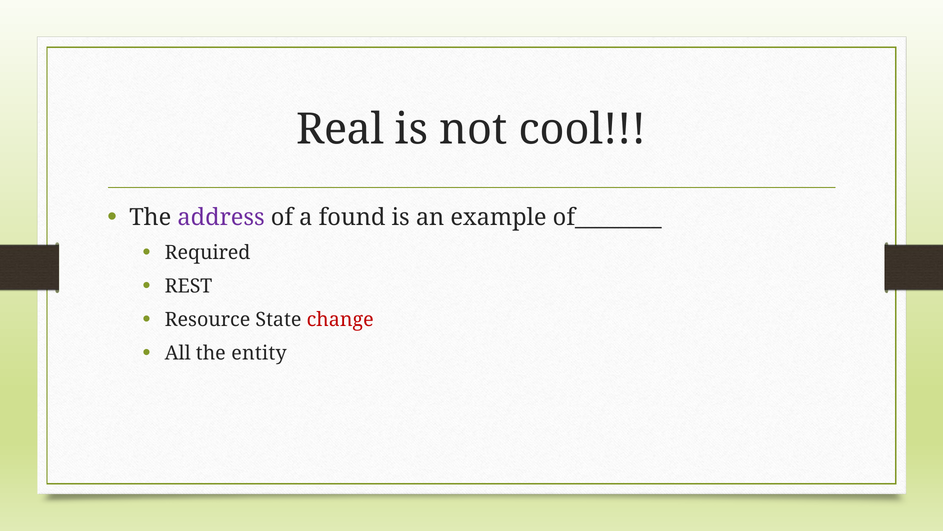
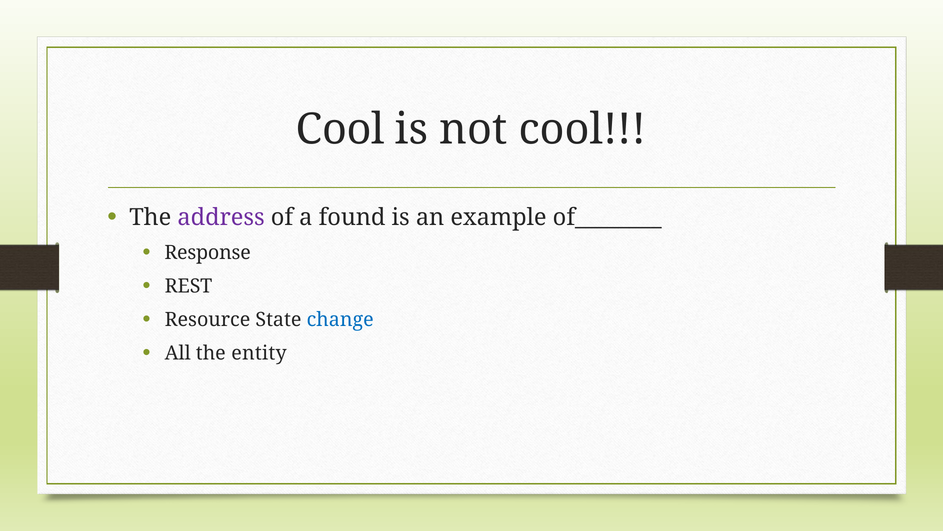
Real: Real -> Cool (340, 129)
Required: Required -> Response (208, 253)
change colour: red -> blue (340, 319)
